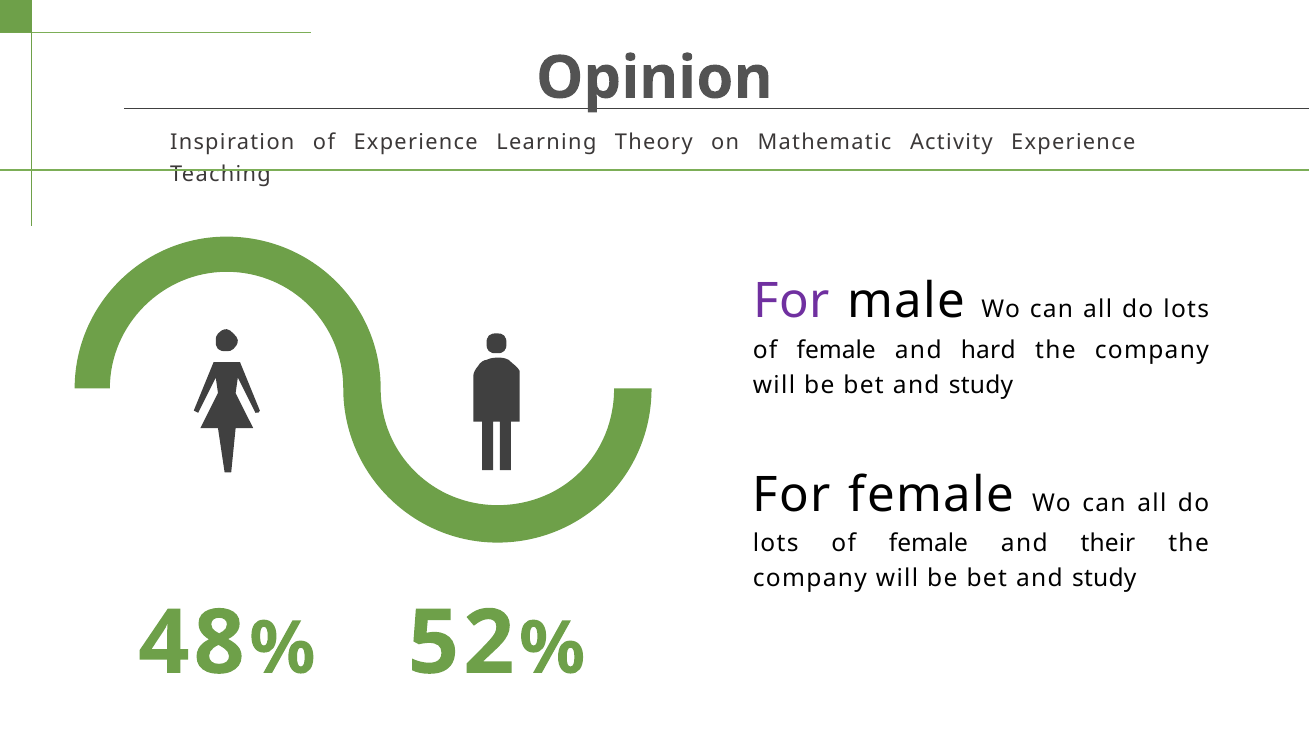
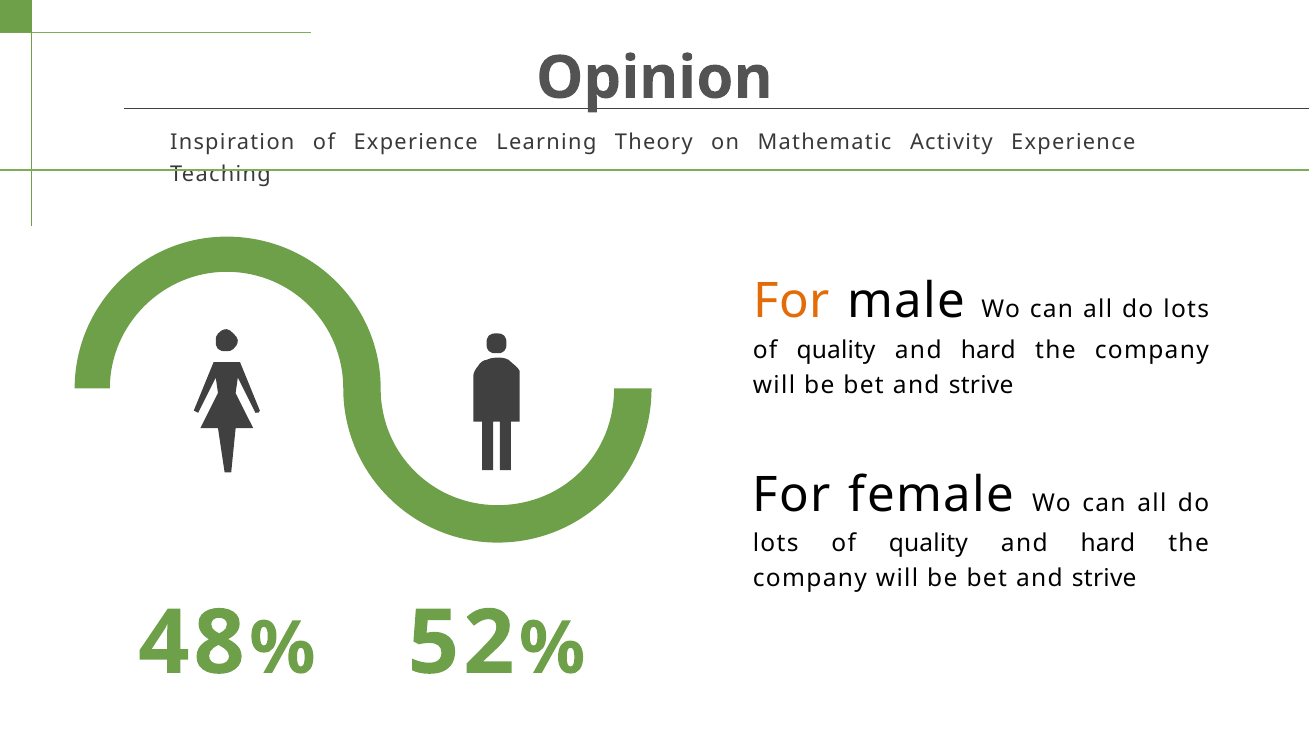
For colour: purple -> orange (792, 302)
female: female -> quality (836, 350)
study: study -> strive (981, 385)
female: female -> quality (928, 544)
their: their -> hard (1108, 544)
study: study -> strive (1104, 579)
